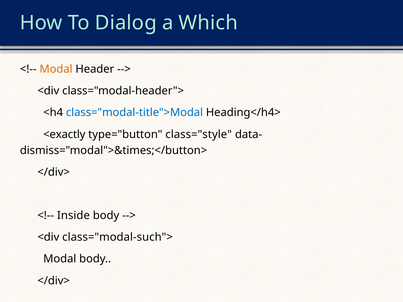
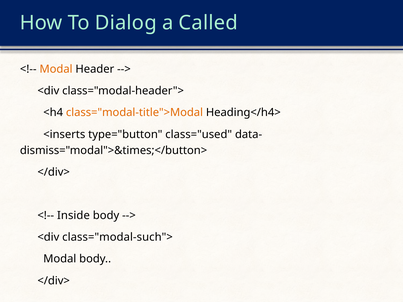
Which: Which -> Called (208, 23)
class="modal-title">Modal colour: blue -> orange (134, 113)
<exactly: <exactly -> <inserts (64, 134)
class="style: class="style -> class="used (199, 134)
